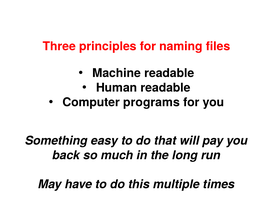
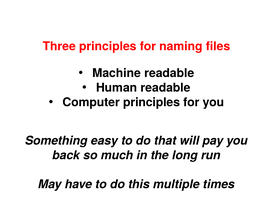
Computer programs: programs -> principles (152, 102)
